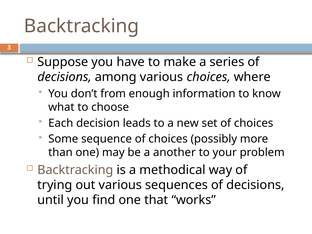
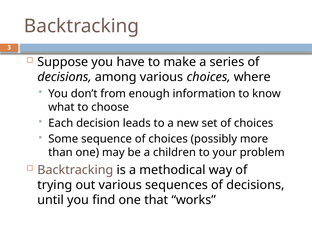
another: another -> children (174, 152)
